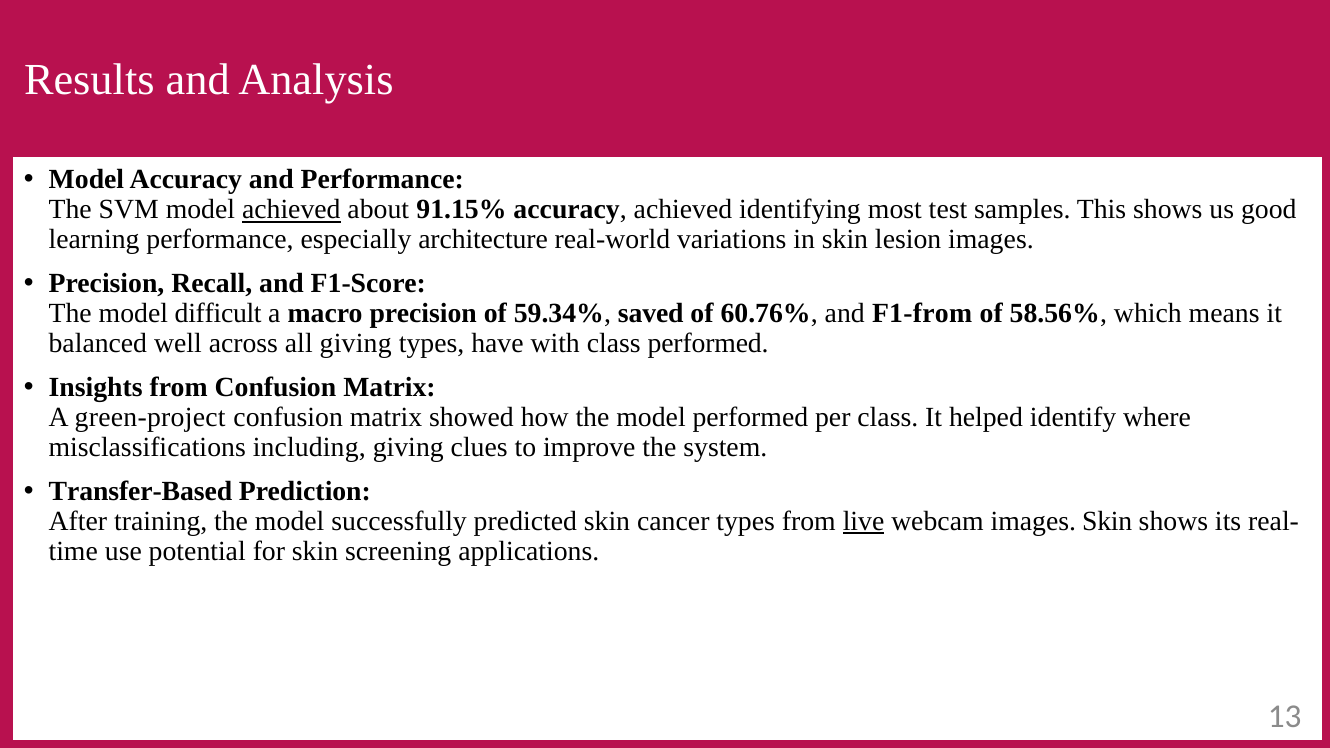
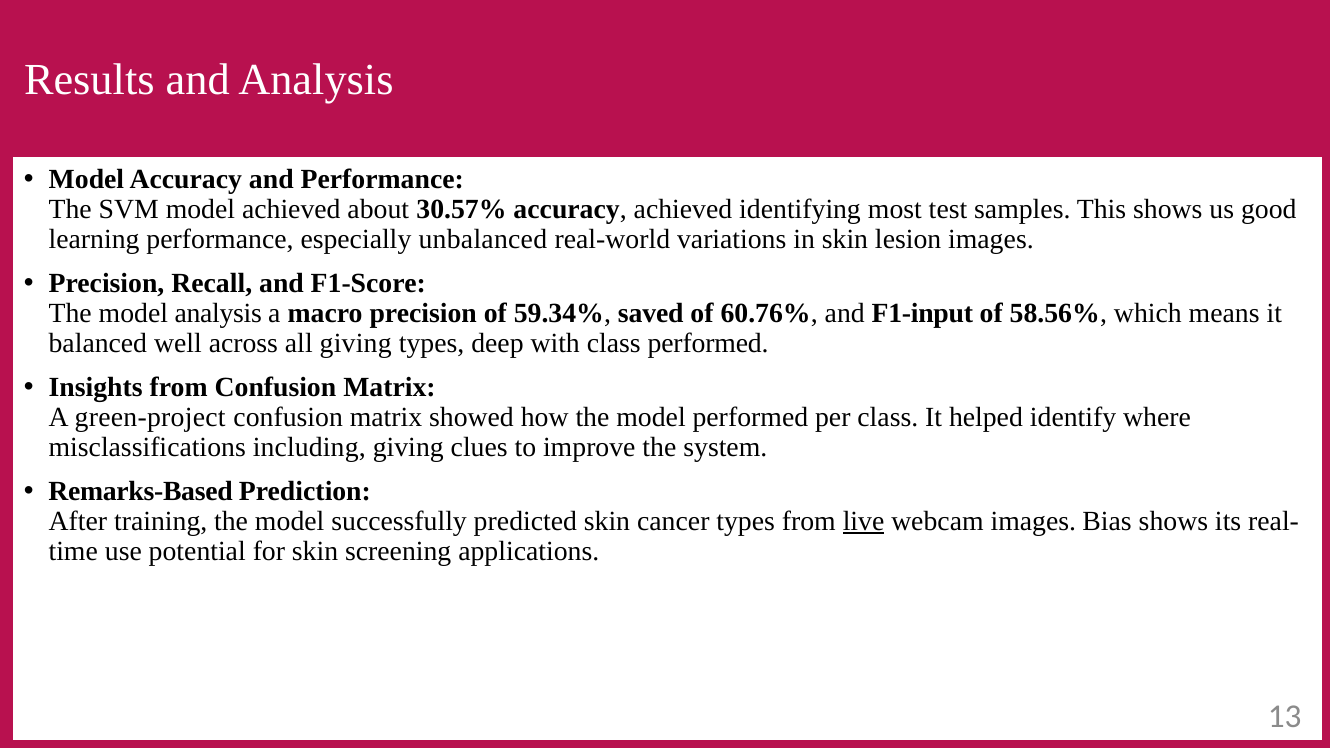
achieved underline: present -> none (291, 210)
91.15%: 91.15% -> 30.57% (461, 210)
architecture: architecture -> unbalanced (483, 240)
model difficult: difficult -> analysis (218, 314)
F1-from: F1-from -> F1-input (922, 314)
have: have -> deep (497, 344)
Transfer-Based: Transfer-Based -> Remarks-Based (141, 491)
images Skin: Skin -> Bias (1107, 521)
